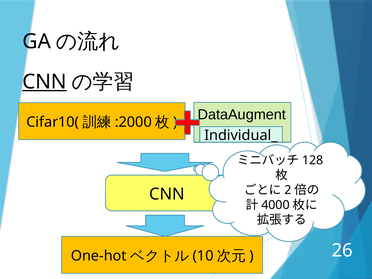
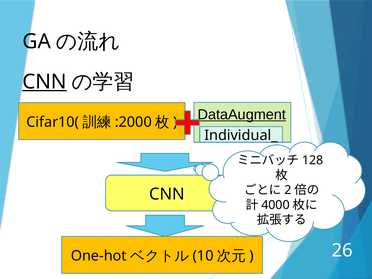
DataAugment underline: none -> present (242, 115)
